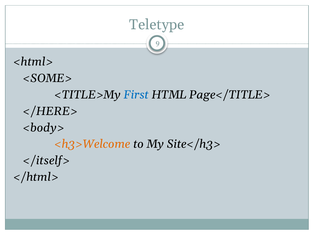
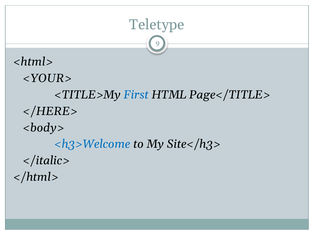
<SOME>: <SOME> -> <YOUR> (47, 78)
<h3>Welcome colour: orange -> blue (92, 144)
</itself>: </itself> -> </italic> (46, 161)
